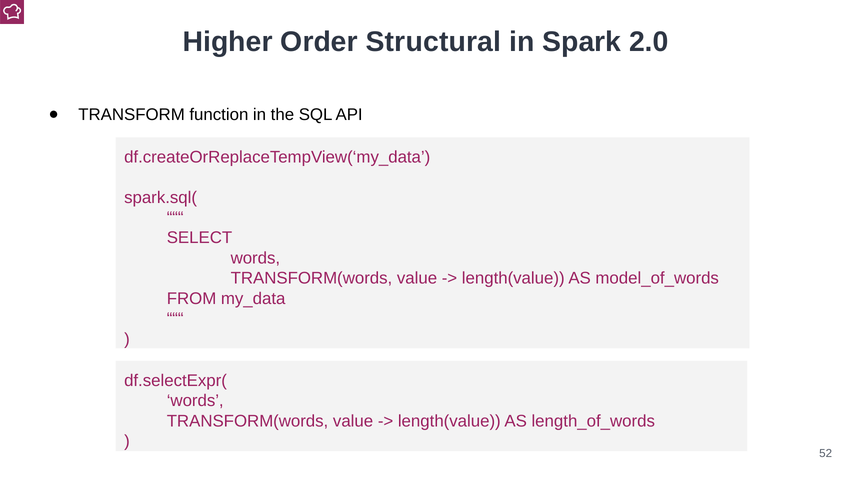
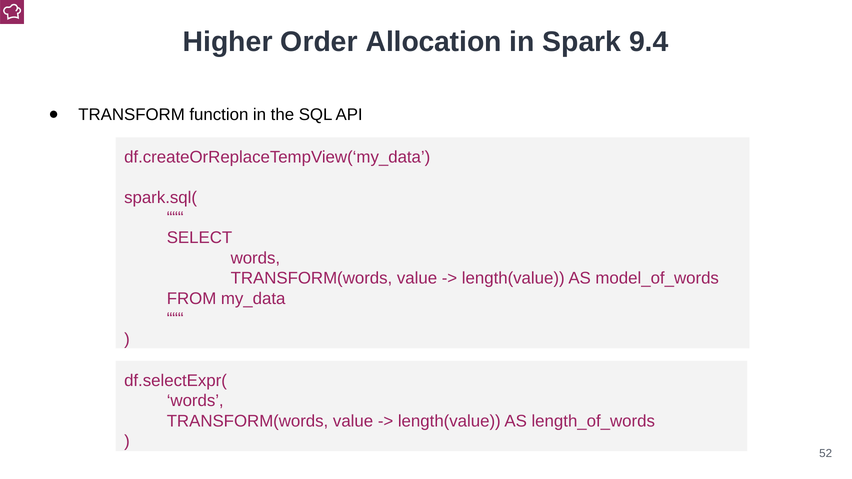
Structural: Structural -> Allocation (434, 42)
2.0: 2.0 -> 9.4 (649, 42)
